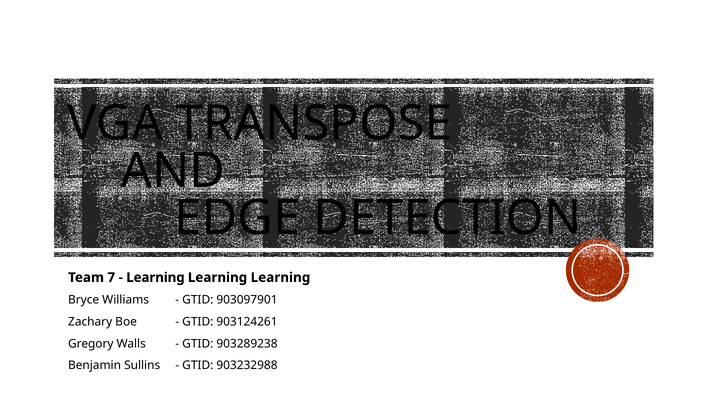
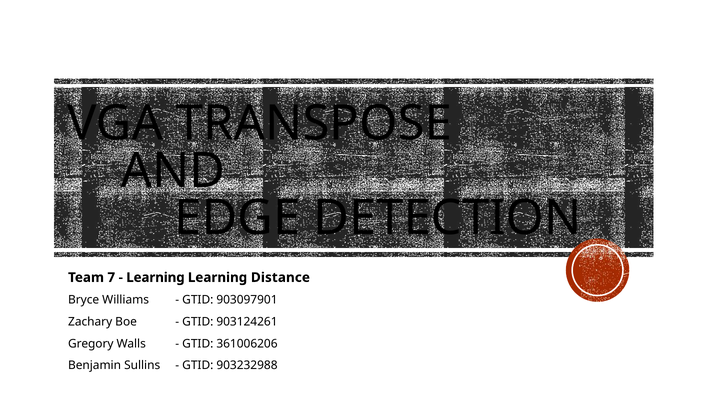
Learning: Learning -> Distance (280, 278)
903289238: 903289238 -> 361006206 (247, 344)
